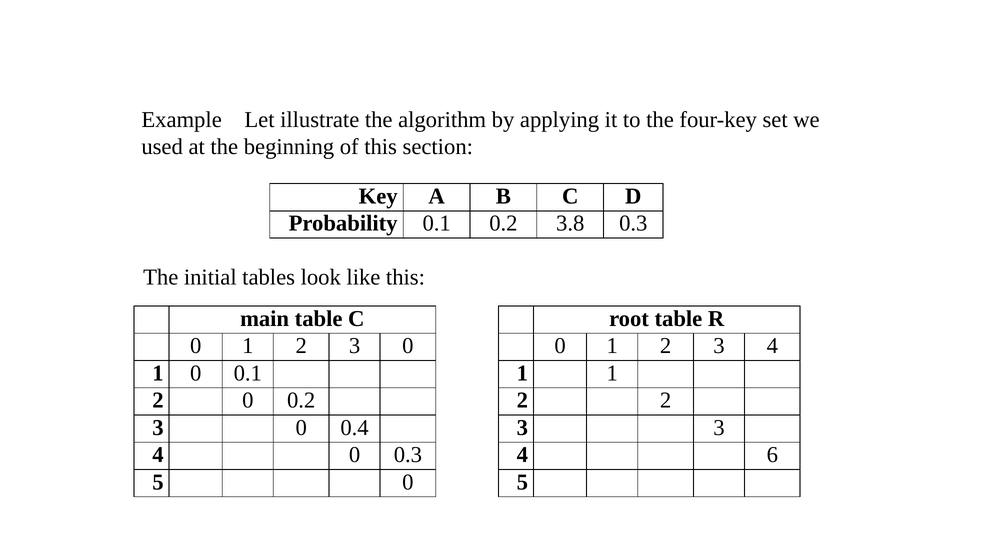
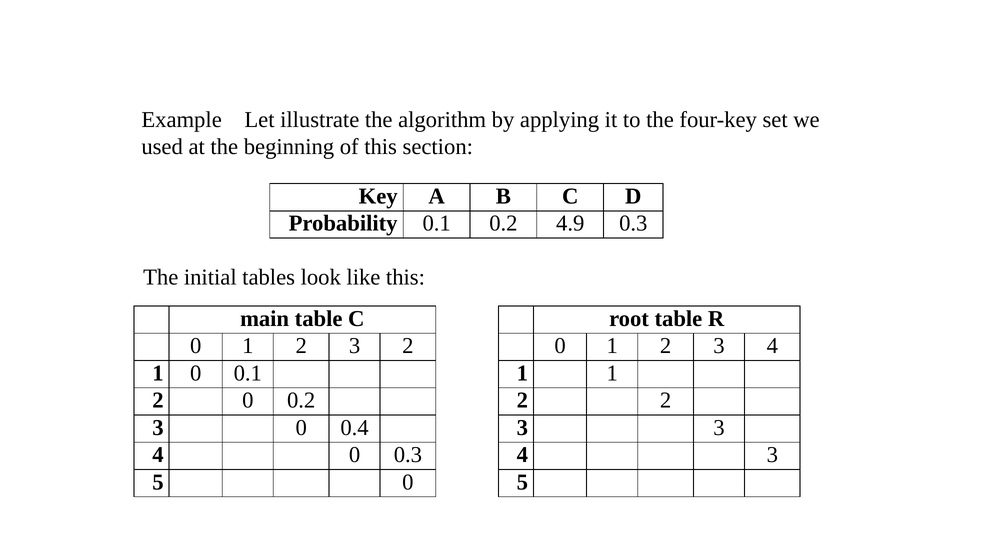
3.8: 3.8 -> 4.9 (570, 223)
2 3 0: 0 -> 2 (408, 346)
4 6: 6 -> 3 (772, 455)
